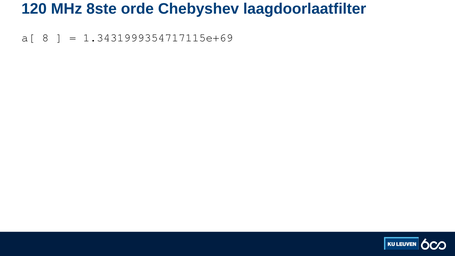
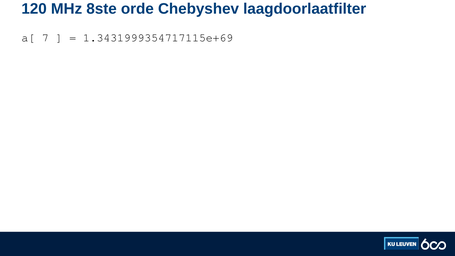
8: 8 -> 7 (45, 38)
